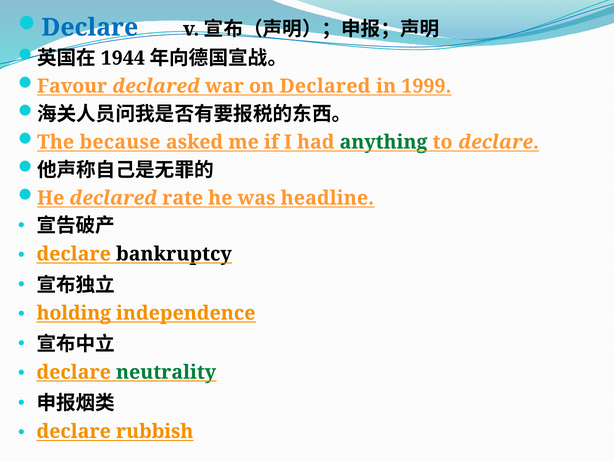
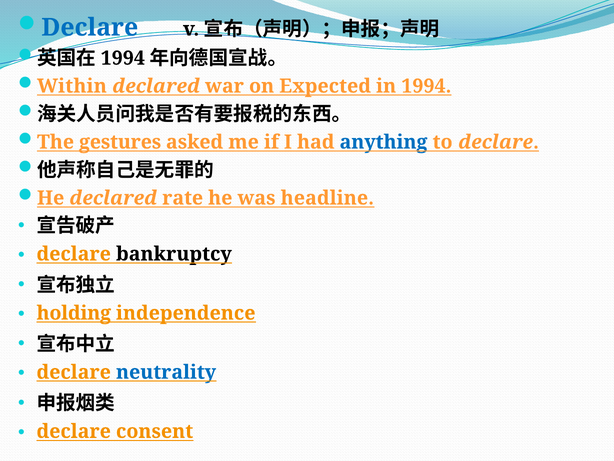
1944: 1944 -> 1994 (123, 58)
Favour: Favour -> Within (72, 86)
on Declared: Declared -> Expected (325, 86)
in 1999: 1999 -> 1994 (426, 86)
because: because -> gestures (120, 142)
anything colour: green -> blue (384, 142)
neutrality colour: green -> blue (166, 372)
rubbish: rubbish -> consent (155, 431)
